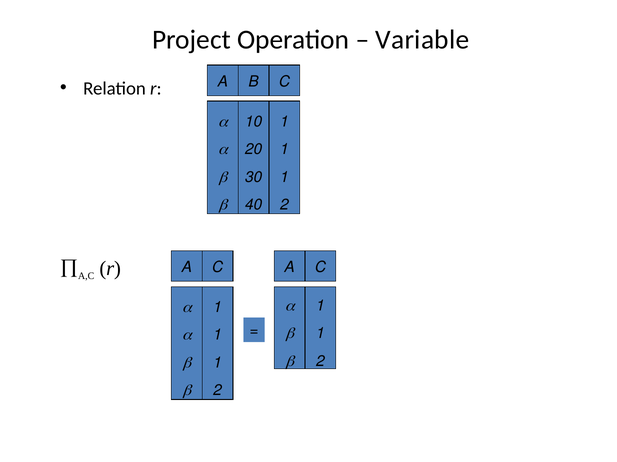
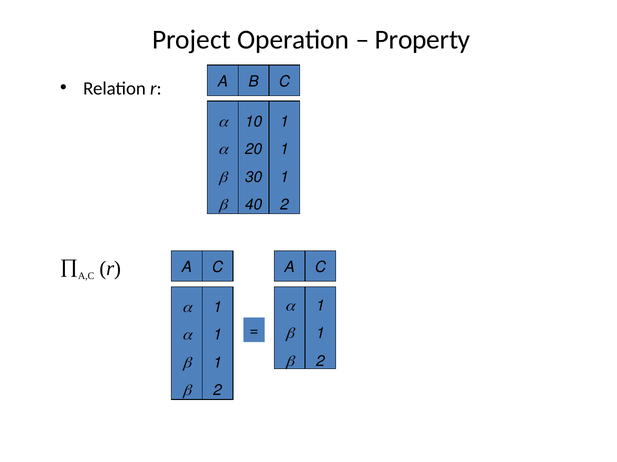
Variable: Variable -> Property (423, 40)
